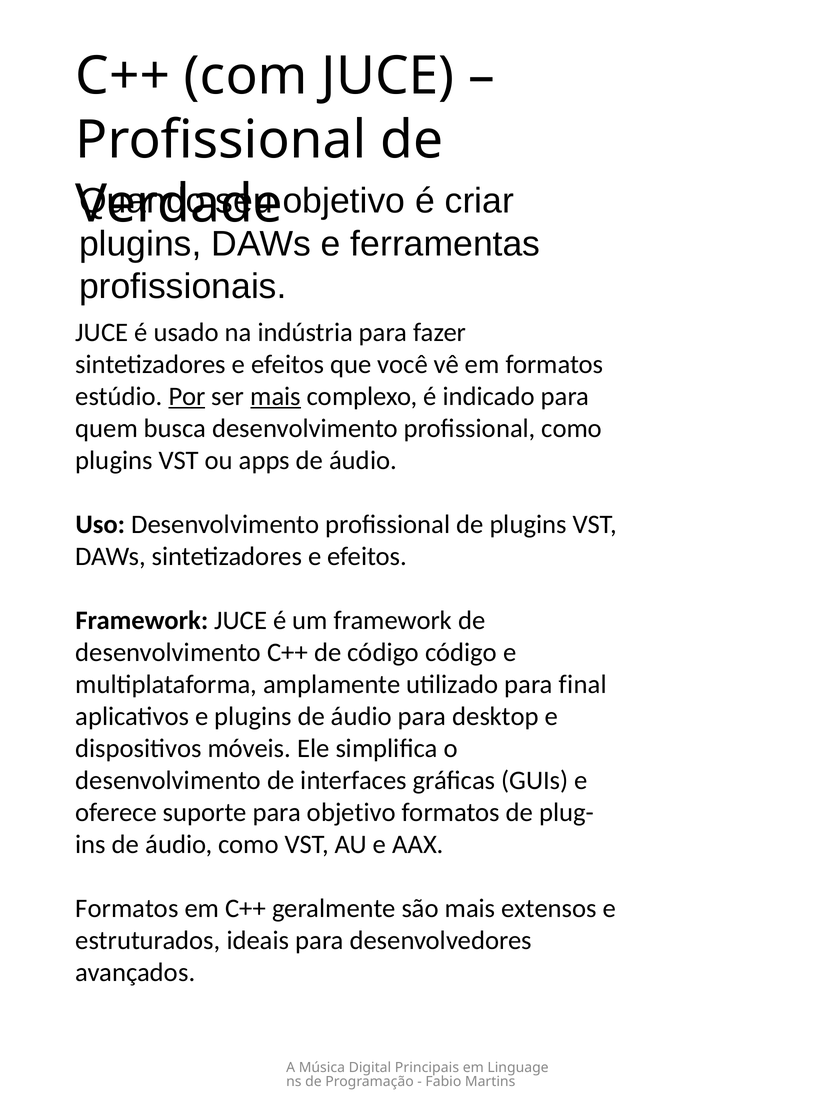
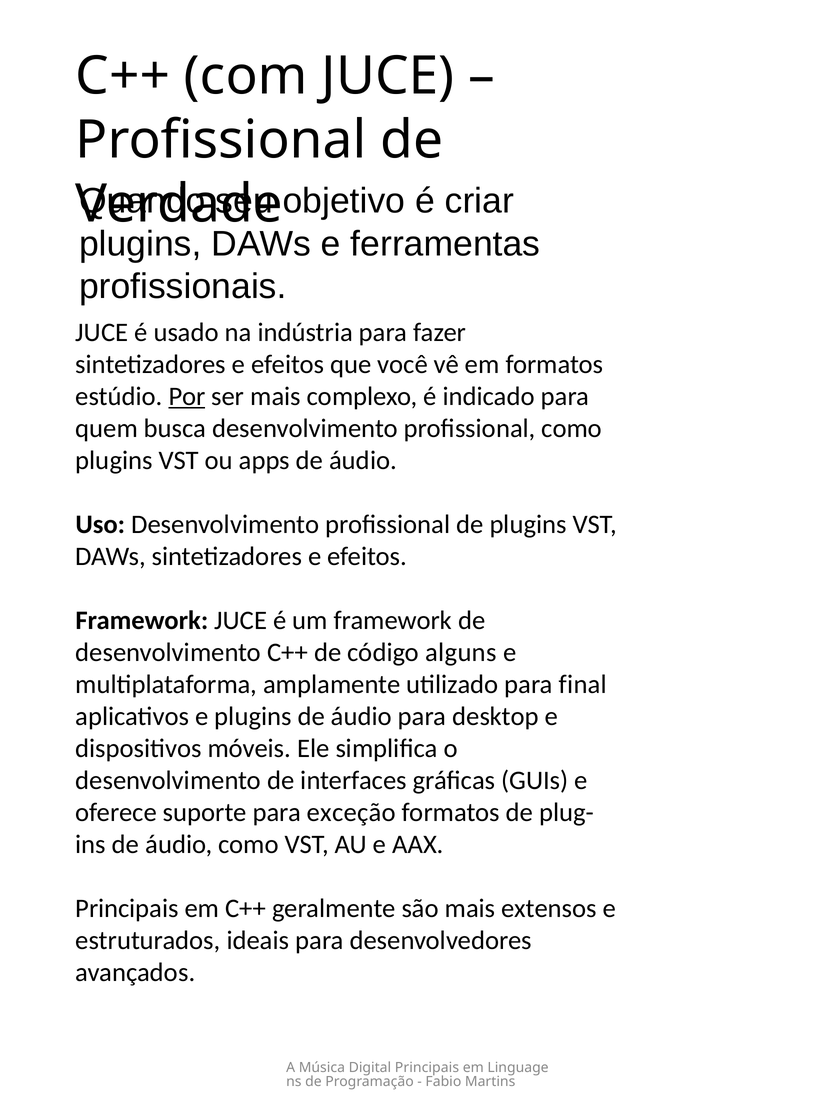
mais underline: present -> none (276, 396)
código código: código -> alguns (461, 652)
para objetivo: objetivo -> exceção (351, 812)
Formatos: Formatos -> Principais (127, 908)
